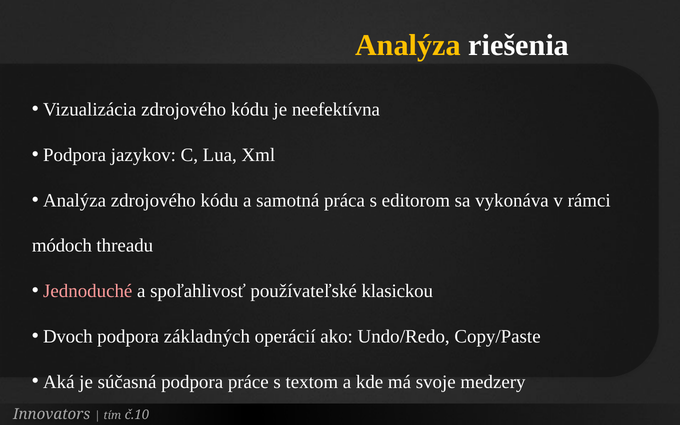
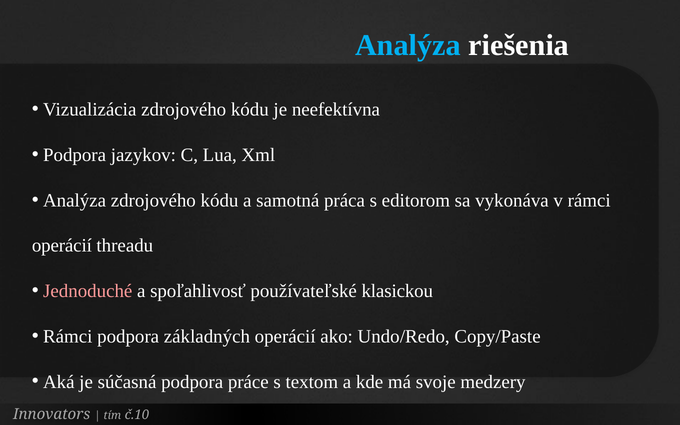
Analýza colour: yellow -> light blue (408, 45)
módoch: módoch -> operácií (62, 246)
Dvoch: Dvoch -> Rámci (68, 336)
